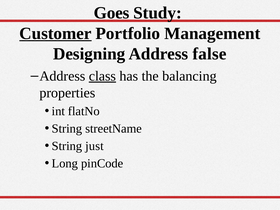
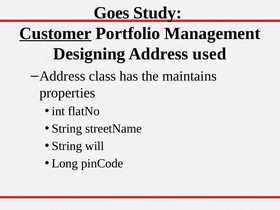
false: false -> used (209, 54)
class underline: present -> none (102, 76)
balancing: balancing -> maintains (189, 76)
just: just -> will (95, 146)
